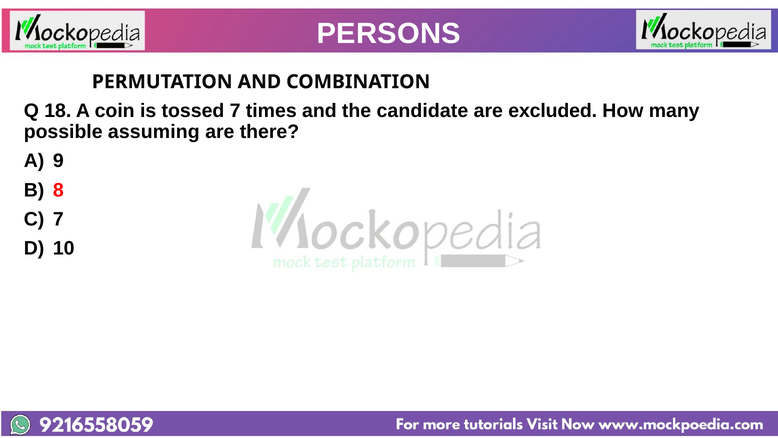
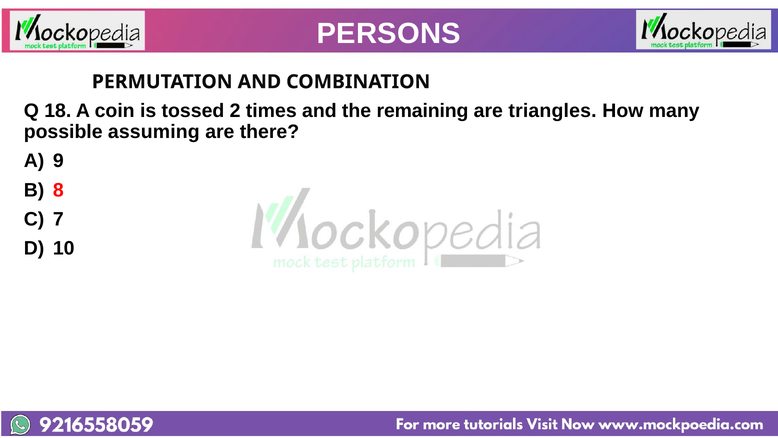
tossed 7: 7 -> 2 (235, 111)
candidate: candidate -> remaining (423, 111)
excluded: excluded -> triangles (553, 111)
